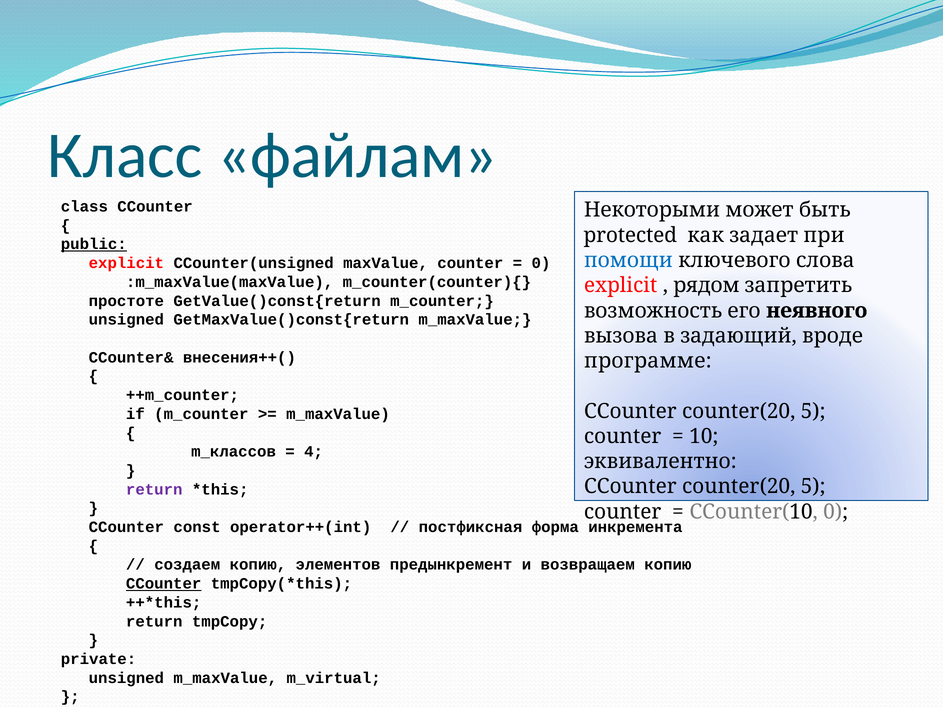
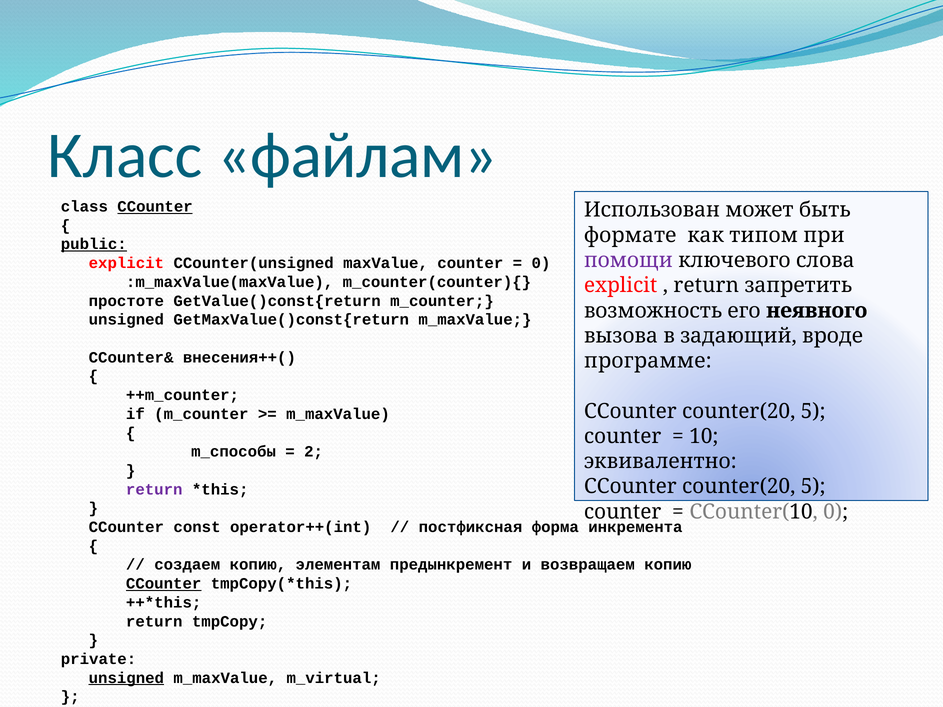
CCounter underline: none -> present (155, 207)
Некоторыми: Некоторыми -> Использован (652, 210)
protected: protected -> формате (630, 235)
задает: задает -> типом (764, 235)
помощи colour: blue -> purple (628, 260)
рядом: рядом -> return (706, 286)
m_классов: m_классов -> m_способы (234, 452)
4: 4 -> 2 (314, 452)
элементов: элементов -> элементам (338, 565)
unsigned underline: none -> present (126, 678)
